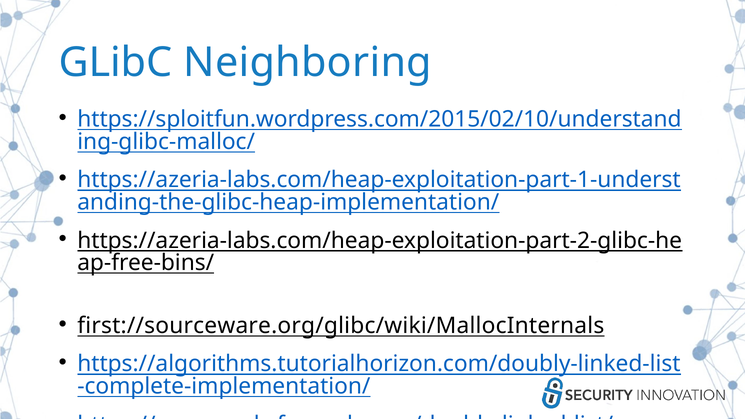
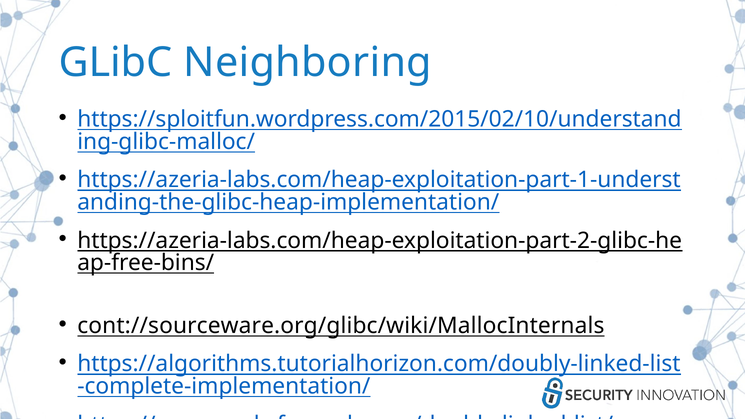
first://sourceware.org/glibc/wiki/MallocInternals: first://sourceware.org/glibc/wiki/MallocInternals -> cont://sourceware.org/glibc/wiki/MallocInternals (341, 326)
